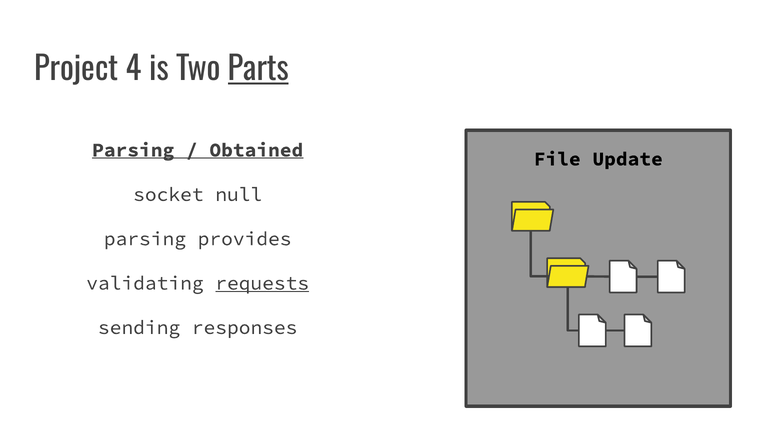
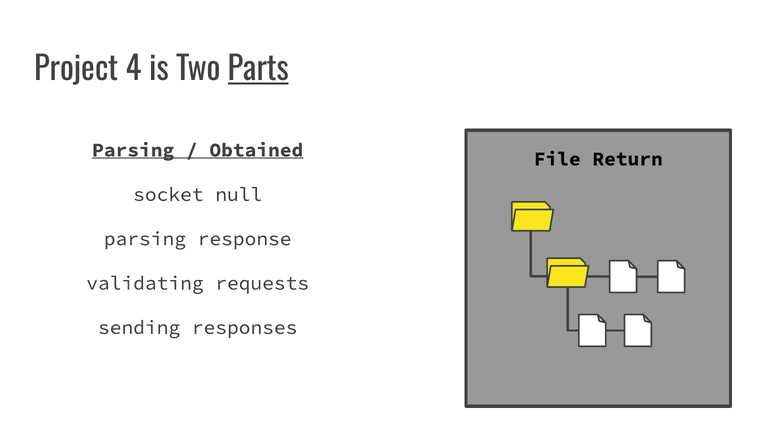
Update: Update -> Return (628, 159)
provides: provides -> response (245, 239)
requests underline: present -> none (262, 283)
